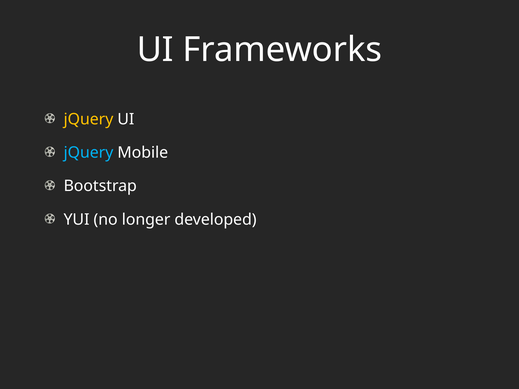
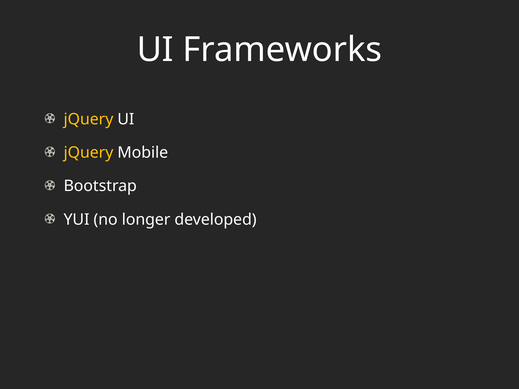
jQuery colour: light blue -> yellow (88, 153)
